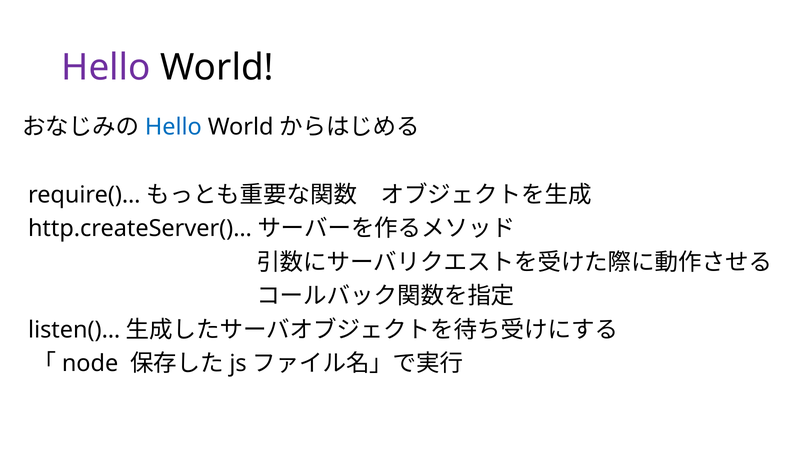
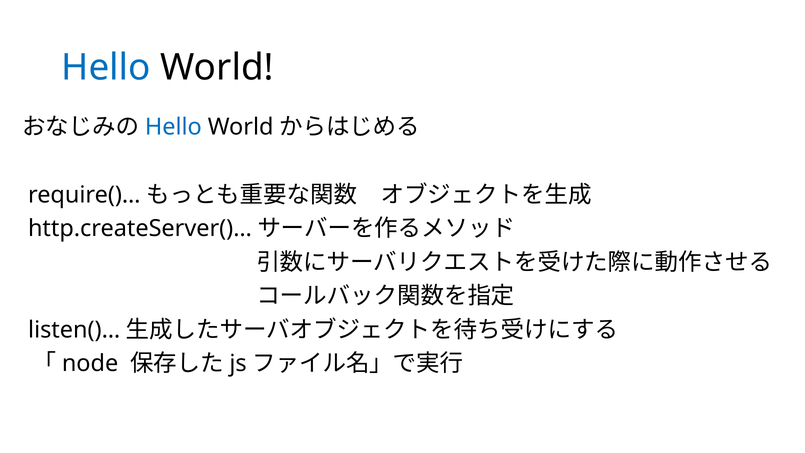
Hello colour: purple -> blue (106, 68)
